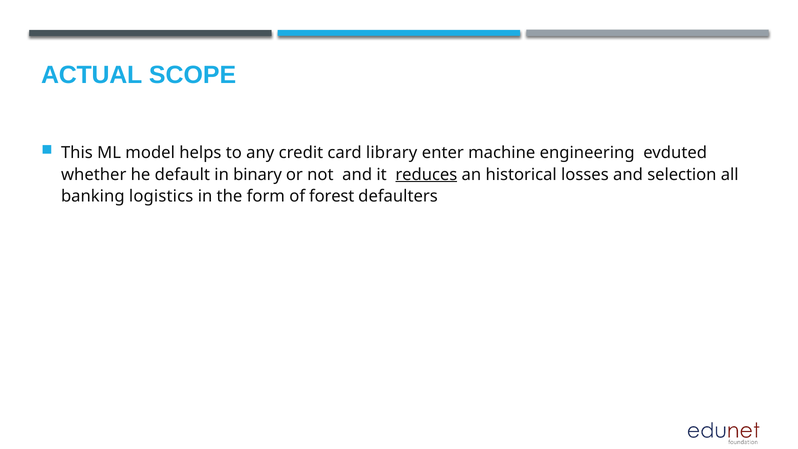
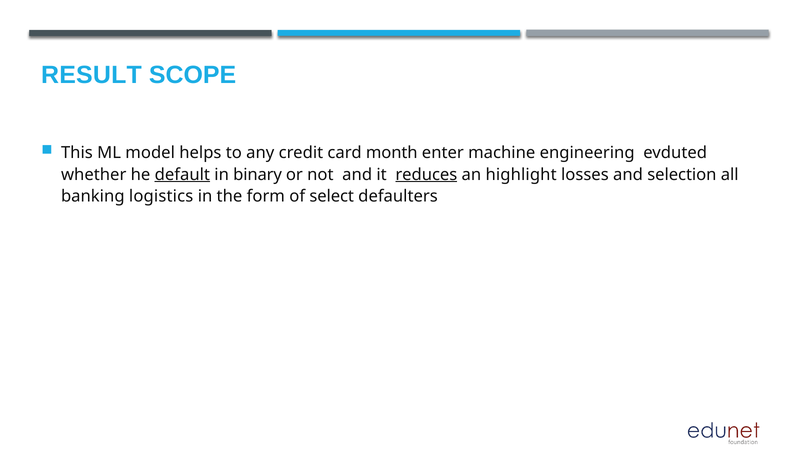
ACTUAL: ACTUAL -> RESULT (91, 75)
library: library -> month (392, 153)
default underline: none -> present (182, 175)
historical: historical -> highlight (521, 175)
forest: forest -> select (332, 196)
